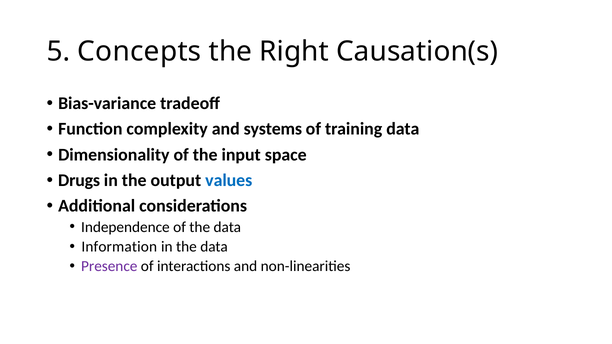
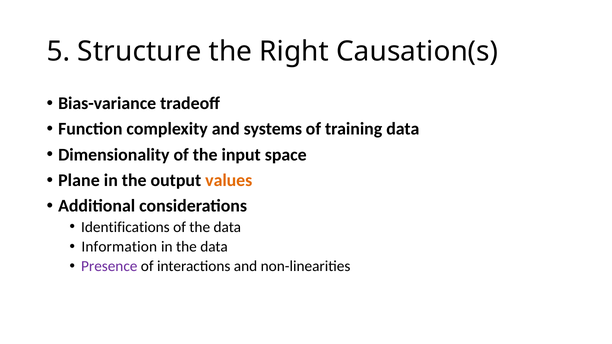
Concepts: Concepts -> Structure (139, 51)
Drugs: Drugs -> Plane (79, 180)
values colour: blue -> orange (229, 180)
Independence: Independence -> Identifications (125, 227)
